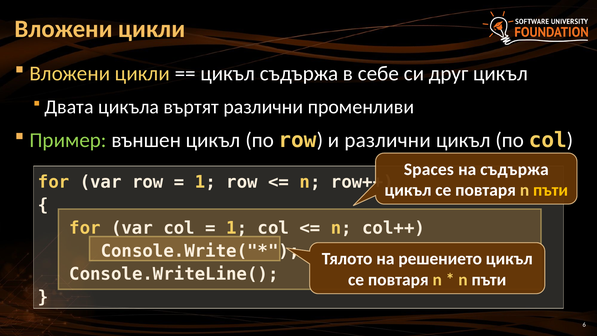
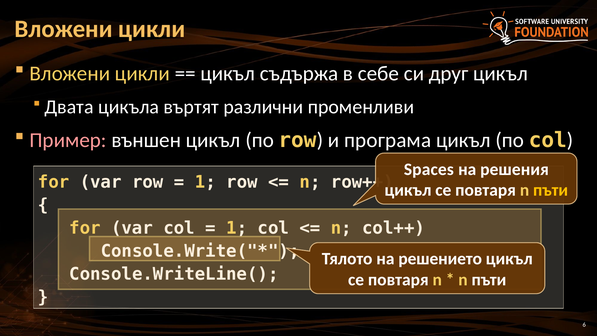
Пример colour: light green -> pink (68, 140)
и различни: различни -> програма (388, 140)
на съдържа: съдържа -> решения (515, 169)
